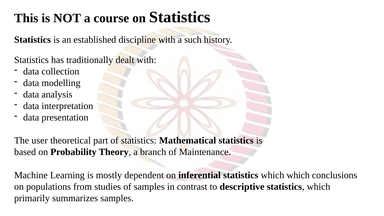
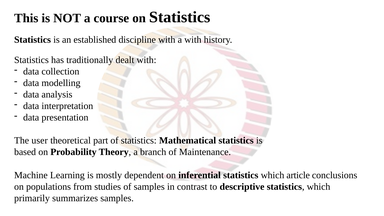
a such: such -> with (193, 40)
which which: which -> article (298, 175)
